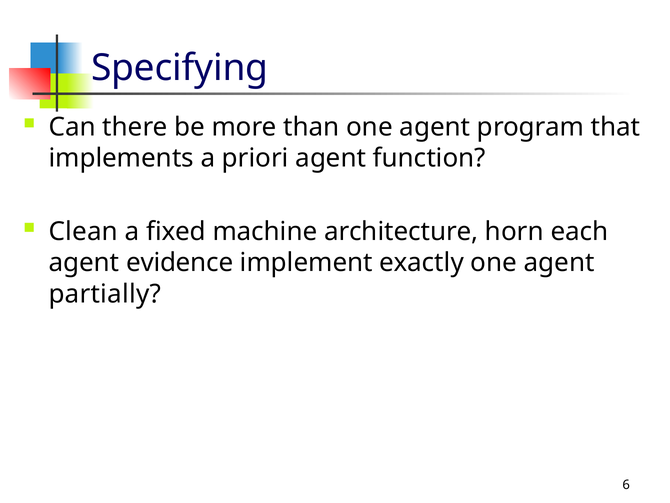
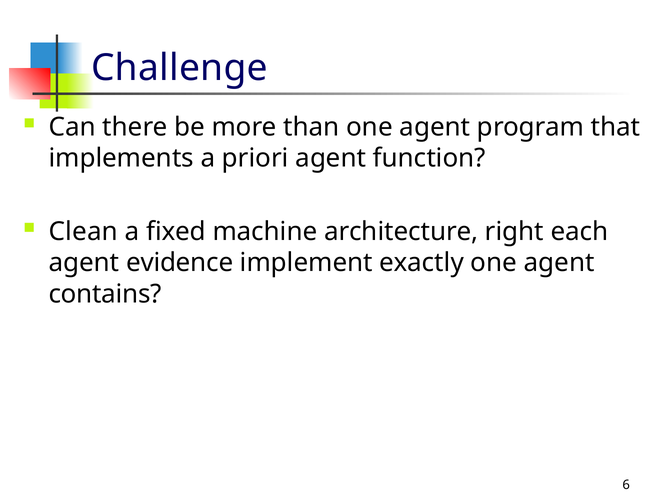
Specifying: Specifying -> Challenge (179, 68)
horn: horn -> right (514, 231)
partially: partially -> contains (105, 294)
